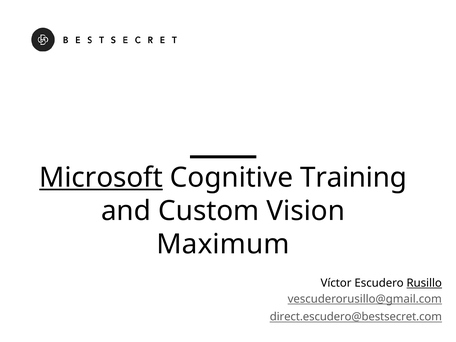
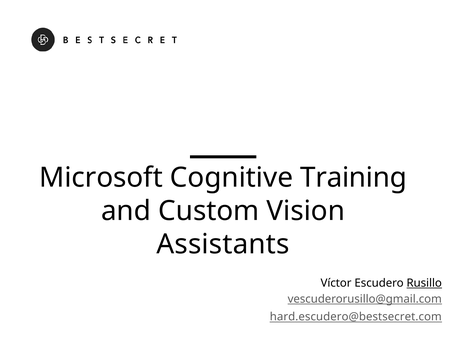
Microsoft underline: present -> none (101, 177)
Maximum: Maximum -> Assistants (223, 244)
direct.escudero@bestsecret.com: direct.escudero@bestsecret.com -> hard.escudero@bestsecret.com (356, 317)
